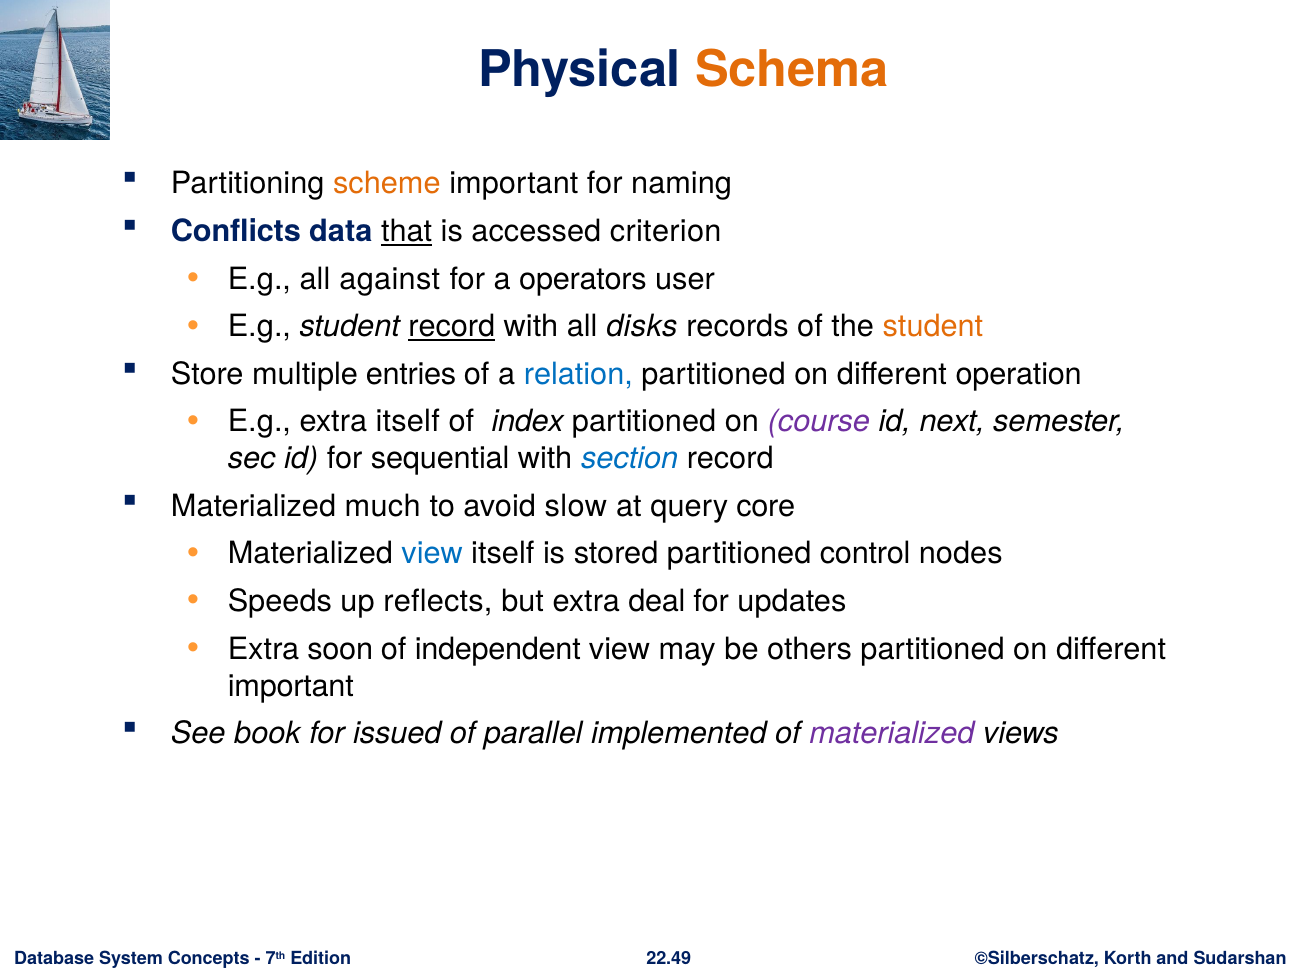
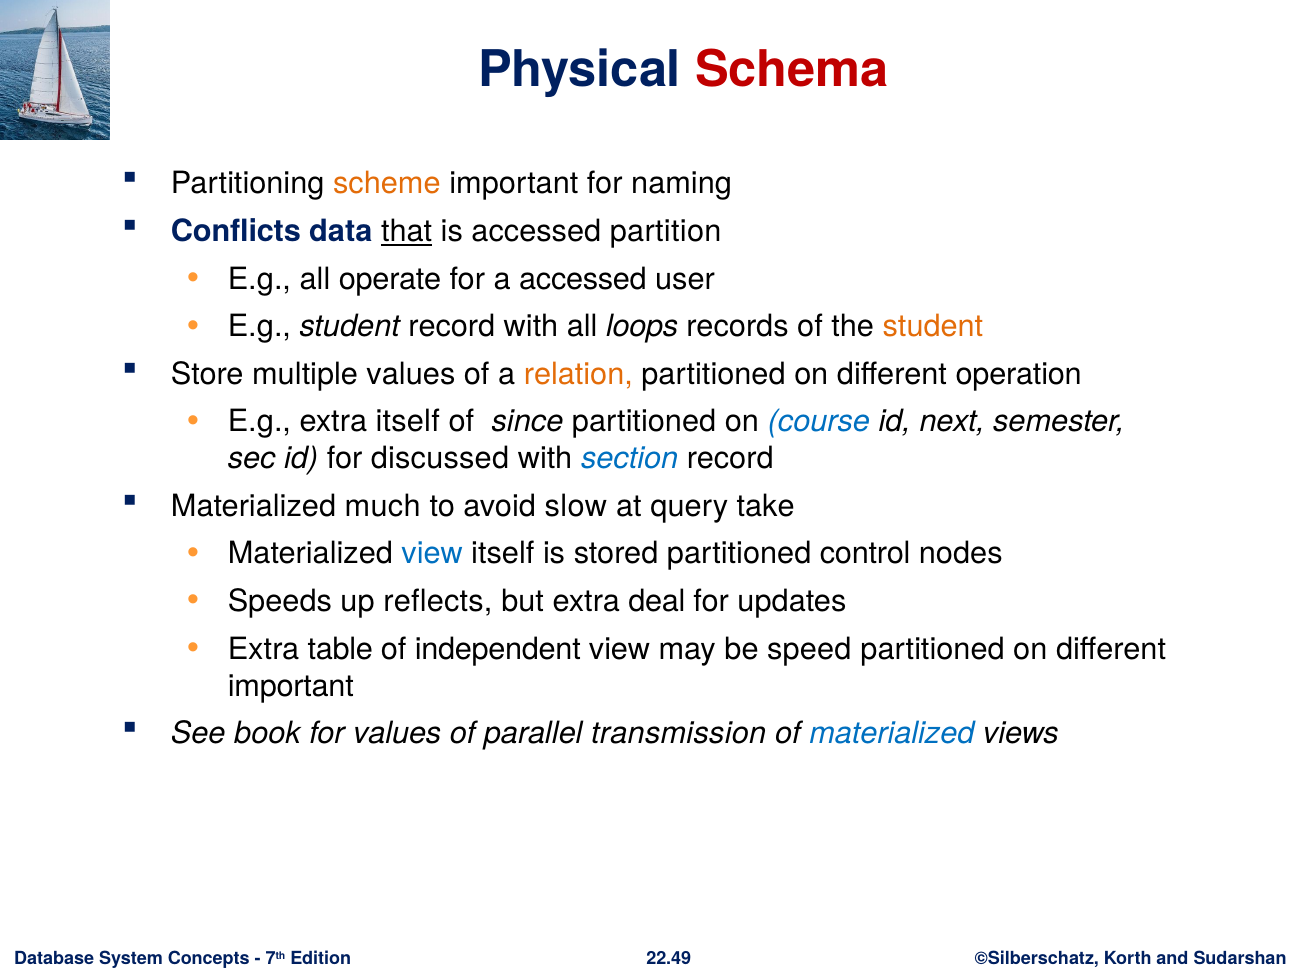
Schema colour: orange -> red (792, 70)
criterion: criterion -> partition (666, 231)
against: against -> operate (390, 279)
a operators: operators -> accessed (583, 279)
record underline: present -> none (452, 327)
disks: disks -> loops (642, 327)
multiple entries: entries -> values (411, 374)
relation colour: blue -> orange (578, 374)
index: index -> since (527, 422)
course colour: purple -> blue (819, 422)
sequential: sequential -> discussed (440, 459)
core: core -> take (766, 506)
soon: soon -> table (340, 649)
others: others -> speed (809, 649)
for issued: issued -> values (397, 733)
implemented: implemented -> transmission (679, 733)
materialized colour: purple -> blue (892, 733)
